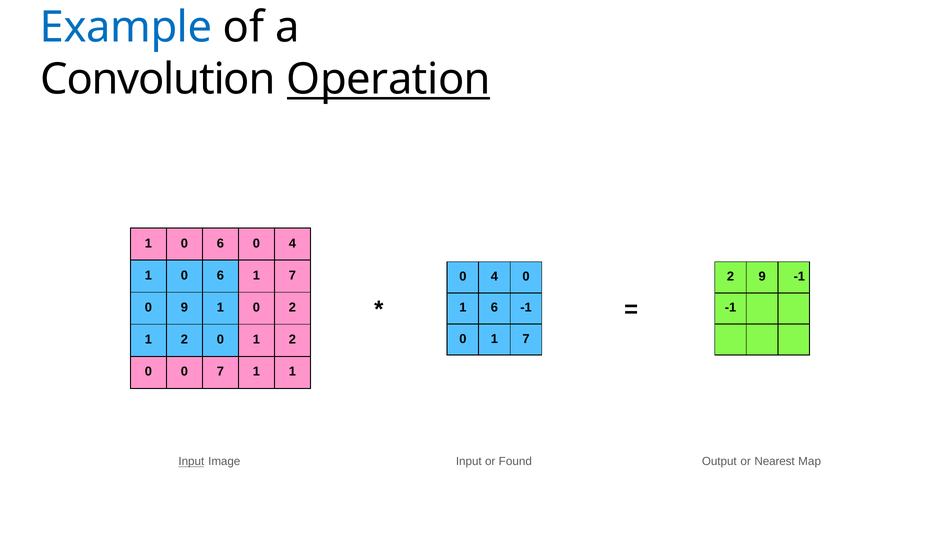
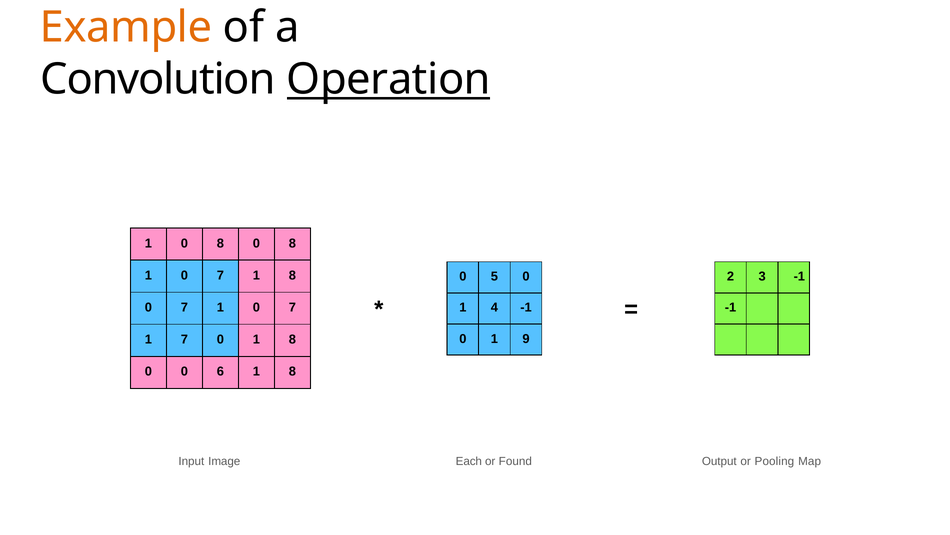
Example colour: blue -> orange (126, 27)
6: 6 -> 8 (220, 243)
4: 4 -> 8 (292, 243)
6: 6 -> 7 (220, 275)
7: 7 -> 8 (292, 275)
4: 4 -> 5 (494, 276)
2 9: 9 -> 3 (762, 276)
9: 9 -> 7 (184, 307)
2: 2 -> 7 (292, 307)
1 6: 6 -> 4 (494, 307)
0 1 7: 7 -> 9 (526, 338)
2: 2 -> 7 (184, 339)
0 1 2: 2 -> 8 (292, 339)
0 7: 7 -> 6 (220, 371)
1: 1 -> 8 (292, 371)
Input underline: present -> none (191, 461)
Image Input: Input -> Each (469, 461)
Nearest: Nearest -> Pooling (774, 461)
